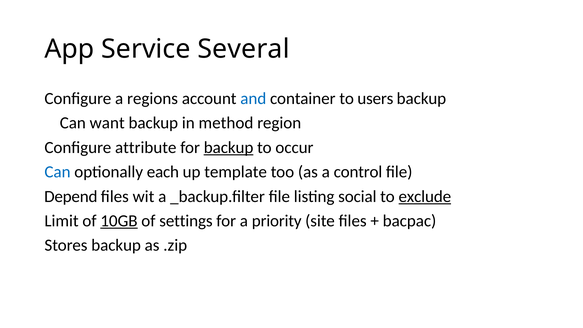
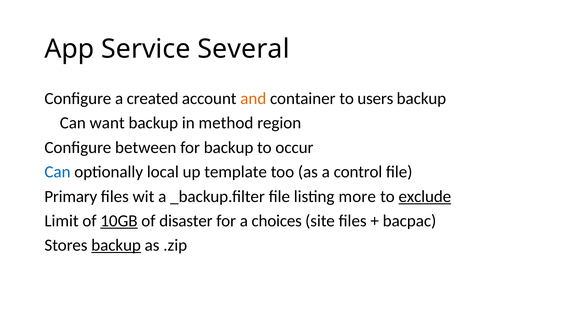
regions: regions -> created (153, 99)
and colour: blue -> orange (253, 99)
attribute: attribute -> between (146, 147)
backup underline: present -> none (229, 147)
each: each -> local (163, 172)
Depend: Depend -> Primary (71, 196)
social: social -> more (357, 196)
settings: settings -> disaster (186, 221)
priority: priority -> choices (277, 221)
backup underline: none -> present (116, 245)
